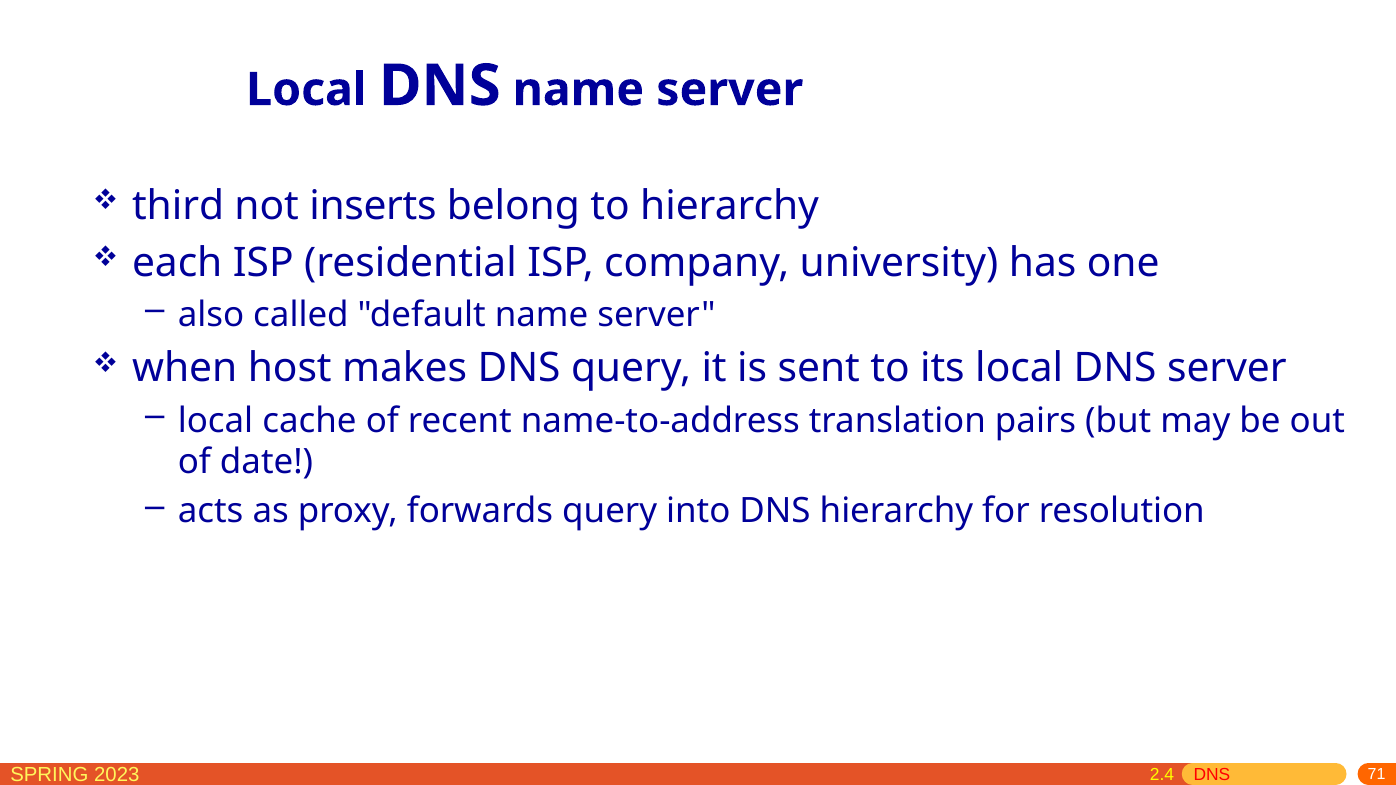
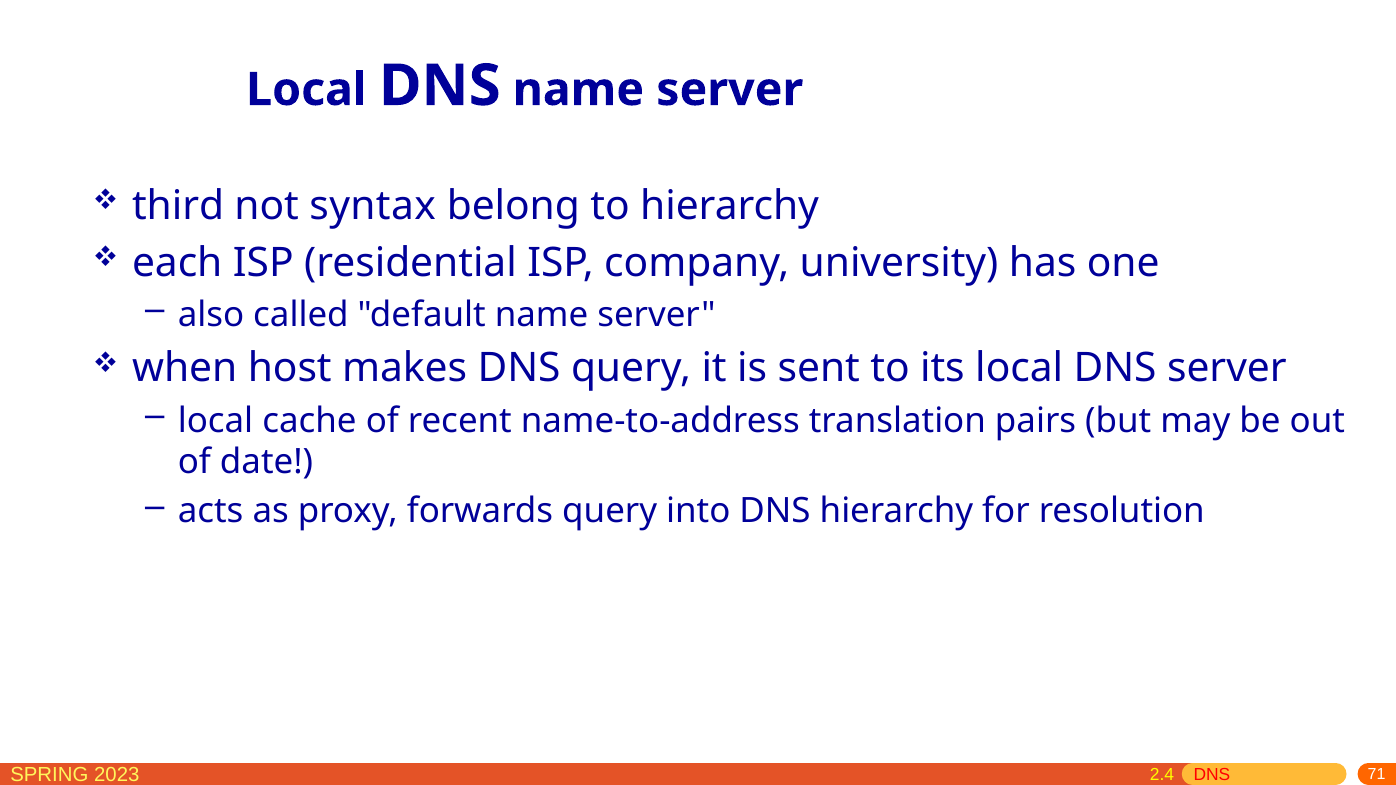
inserts: inserts -> syntax (373, 206)
